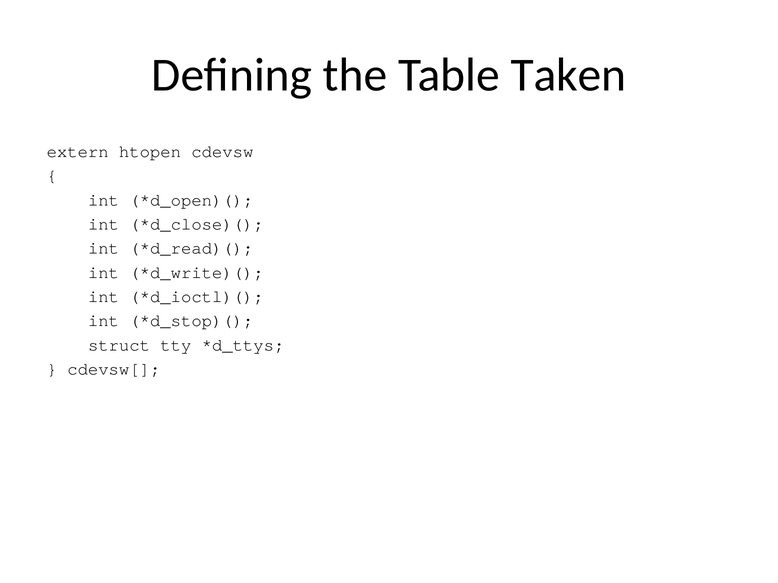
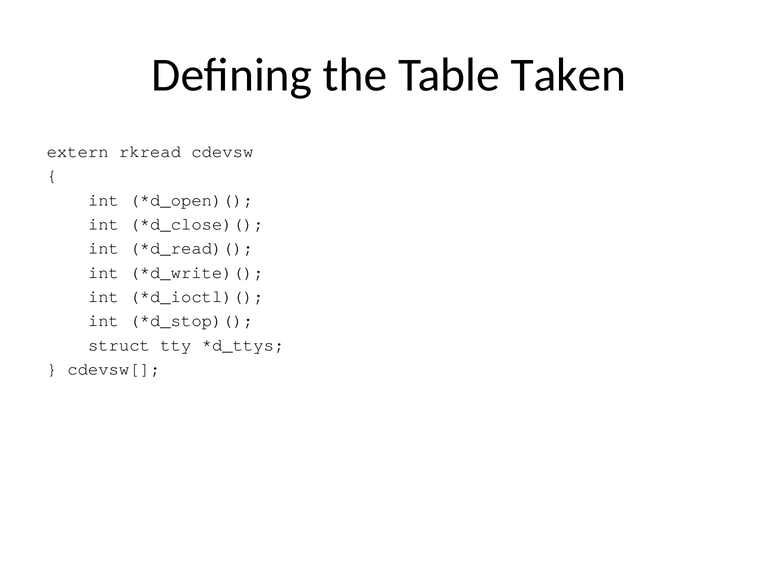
htopen: htopen -> rkread (150, 152)
